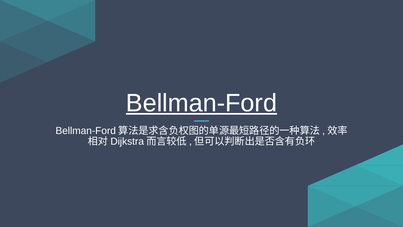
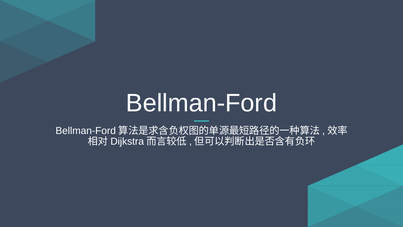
Bellman-Ford underline: present -> none (201, 103)
